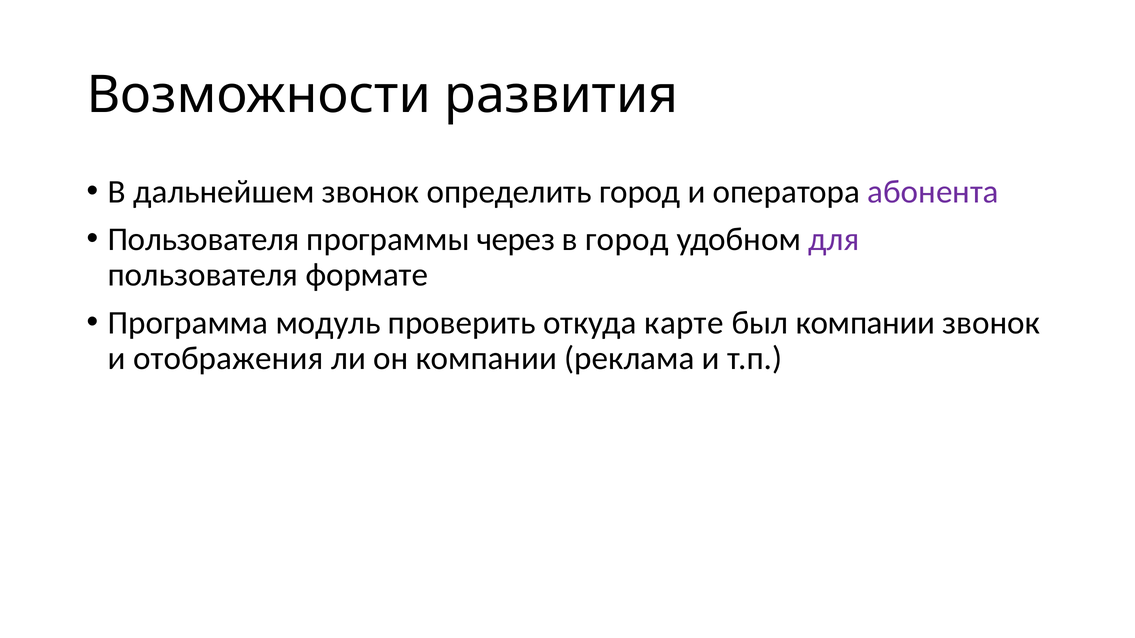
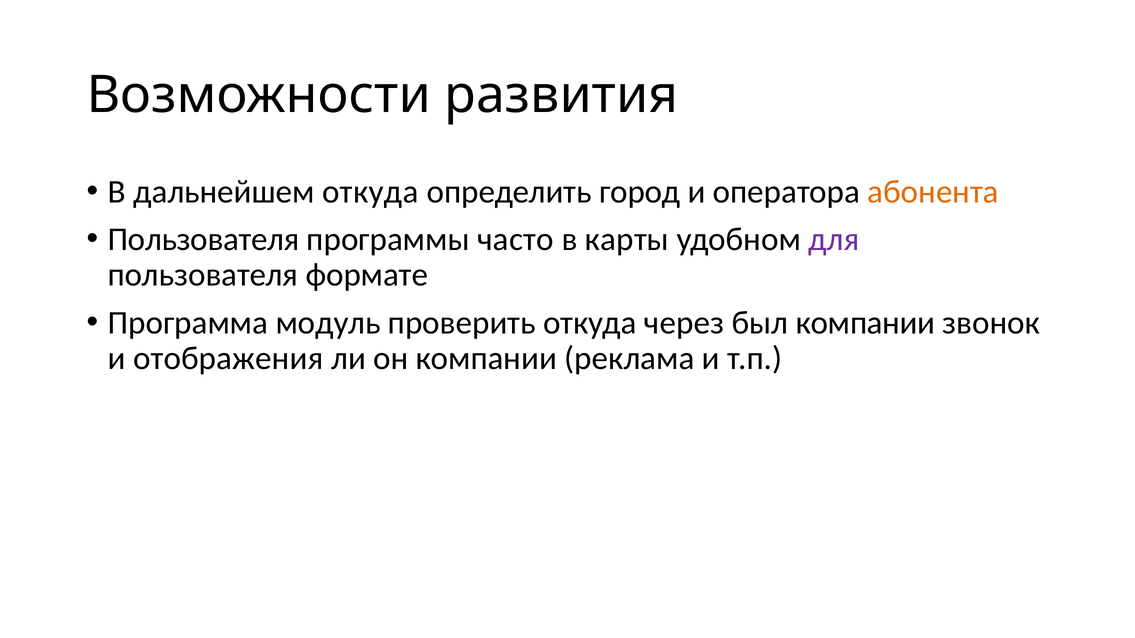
дальнейшем звонок: звонок -> откуда (370, 192)
абонента colour: purple -> orange (933, 192)
через: через -> часто (516, 239)
в город: город -> карты (627, 239)
карте: карте -> через (684, 323)
